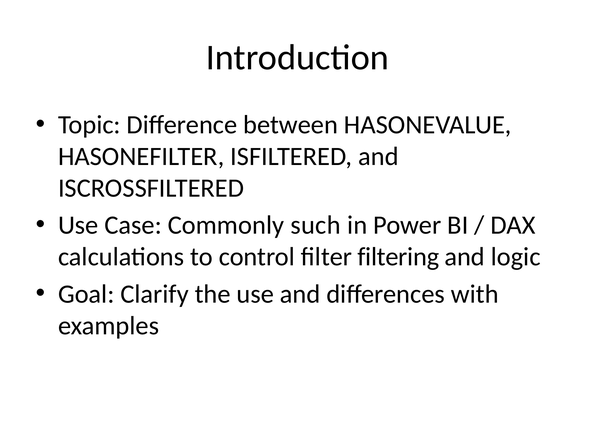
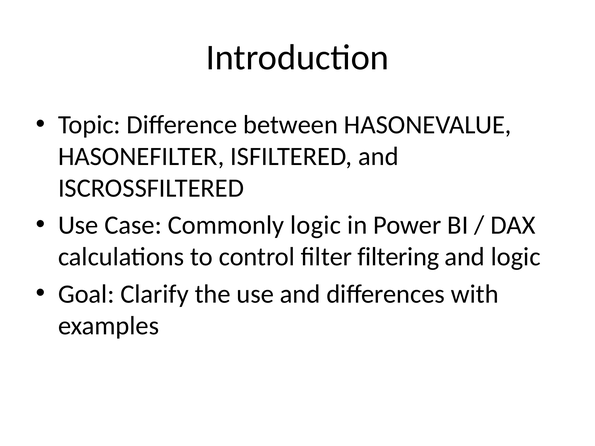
Commonly such: such -> logic (316, 225)
